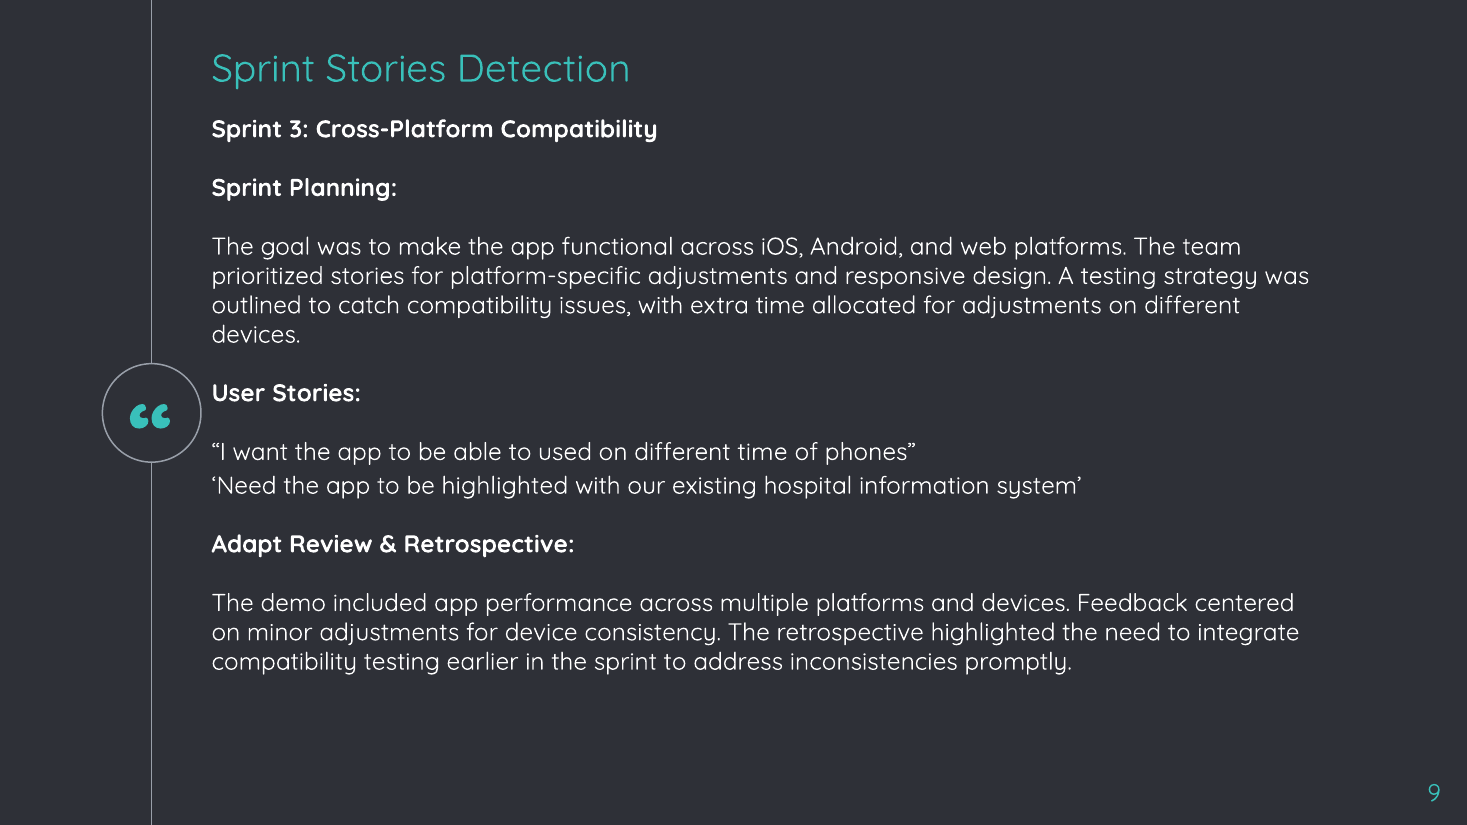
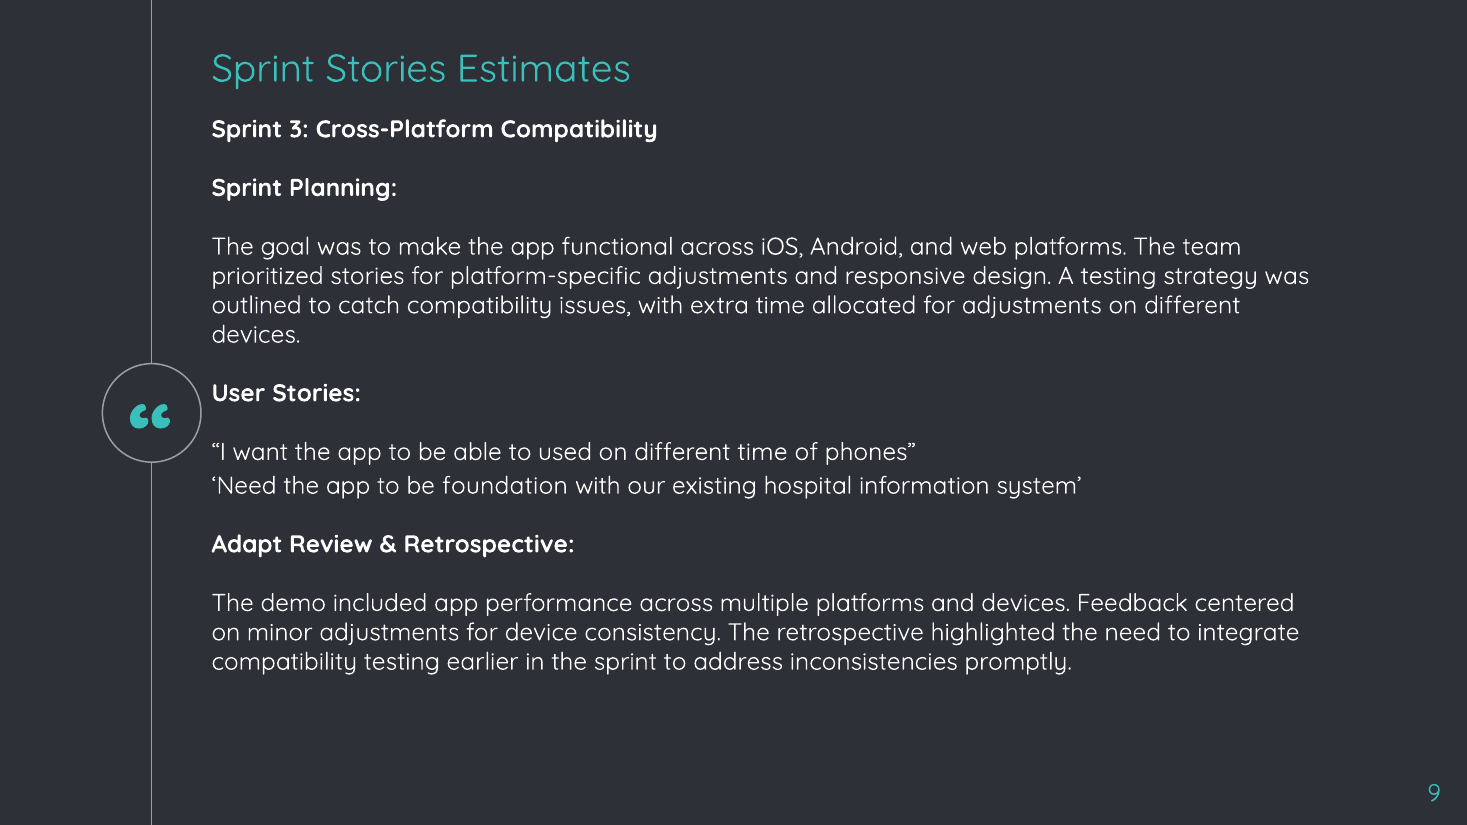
Detection: Detection -> Estimates (544, 69)
be highlighted: highlighted -> foundation (505, 486)
